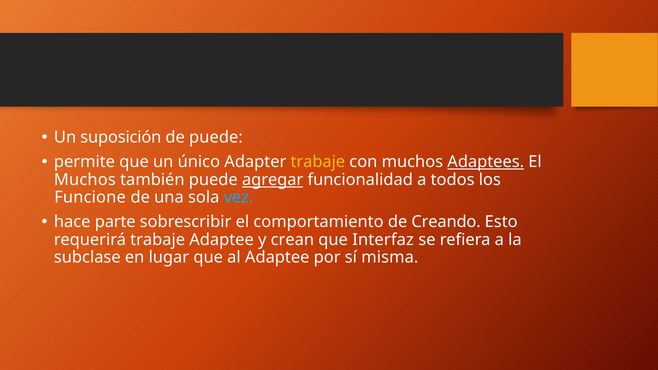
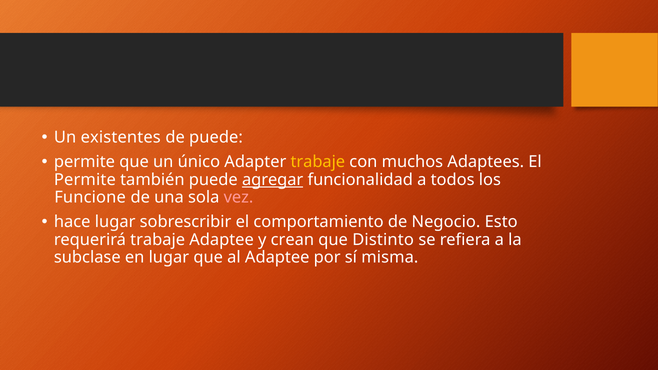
suposición: suposición -> existentes (121, 137)
Adaptees underline: present -> none (486, 162)
Muchos: Muchos -> Permite (85, 180)
vez colour: light blue -> pink (238, 198)
hace parte: parte -> lugar (115, 222)
Creando: Creando -> Negocio (446, 222)
Interfaz: Interfaz -> Distinto (383, 240)
